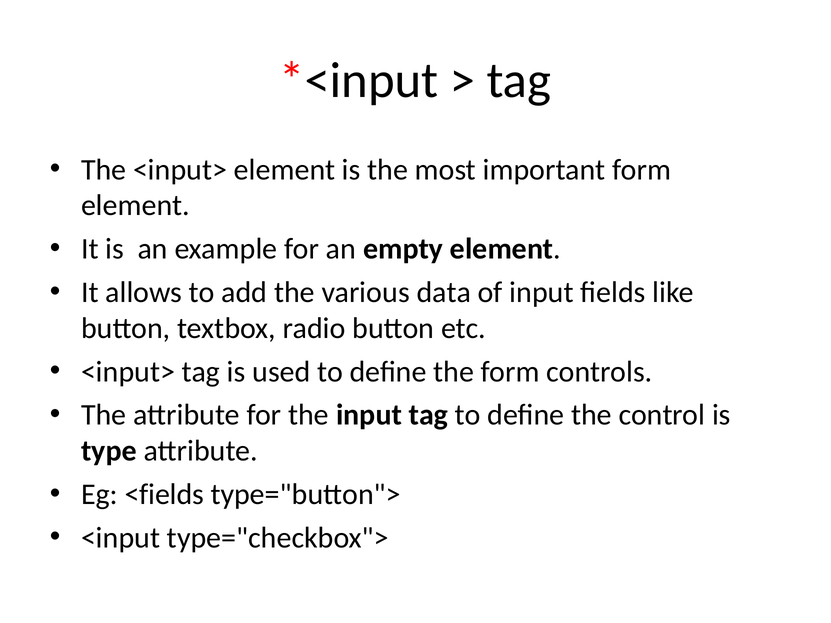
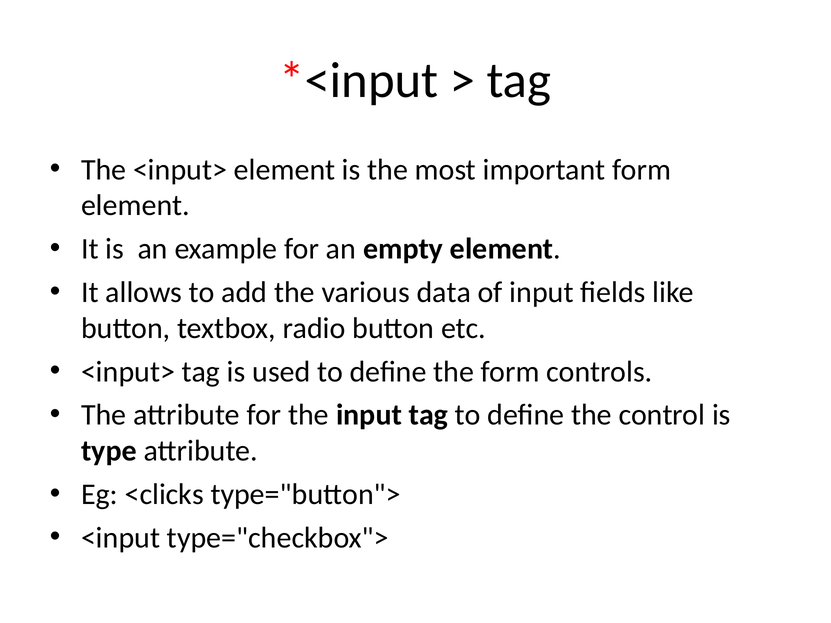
<fields: <fields -> <clicks (164, 495)
